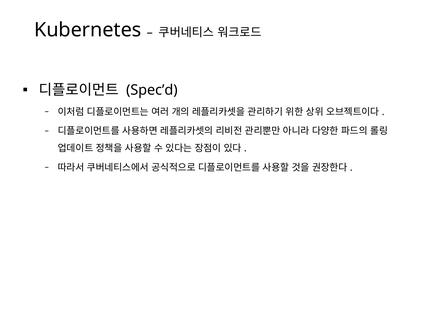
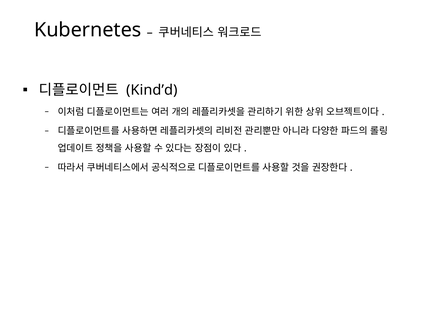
Spec’d: Spec’d -> Kind’d (152, 90)
